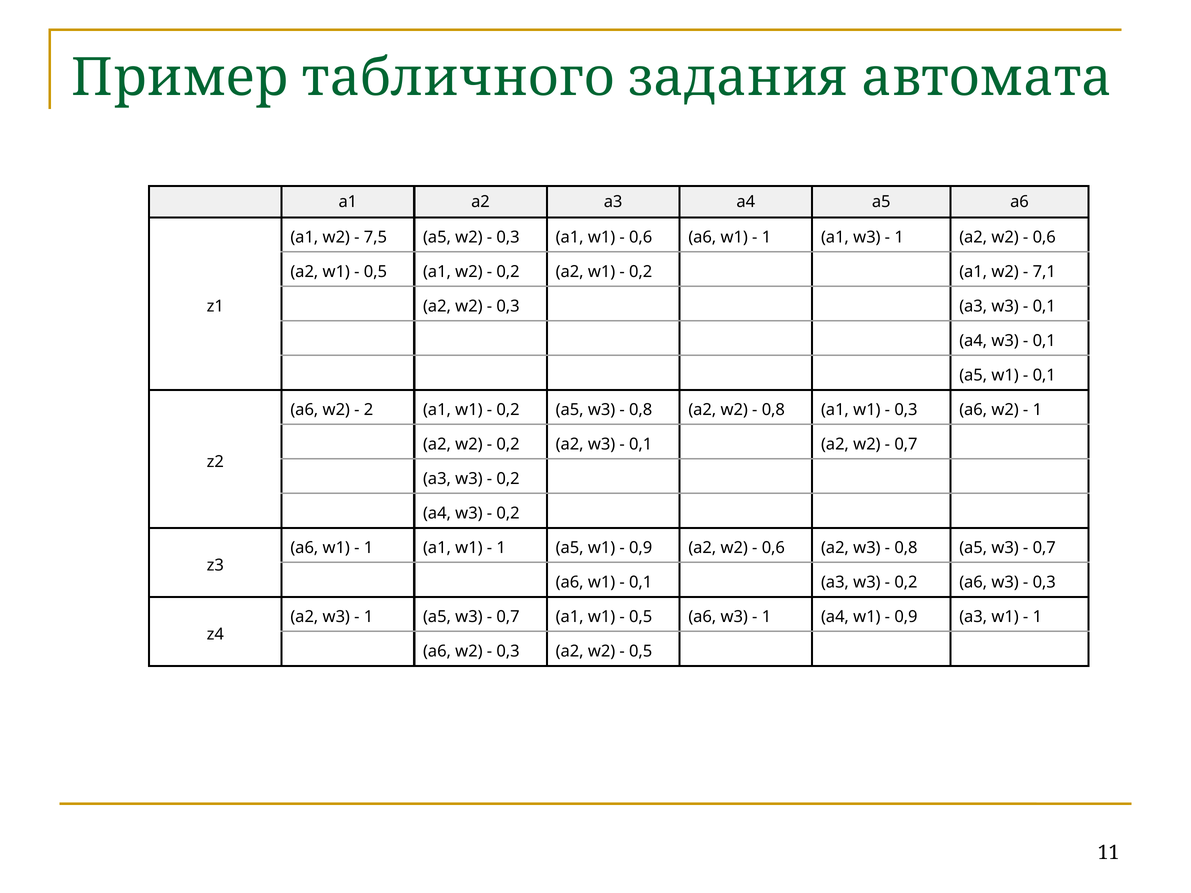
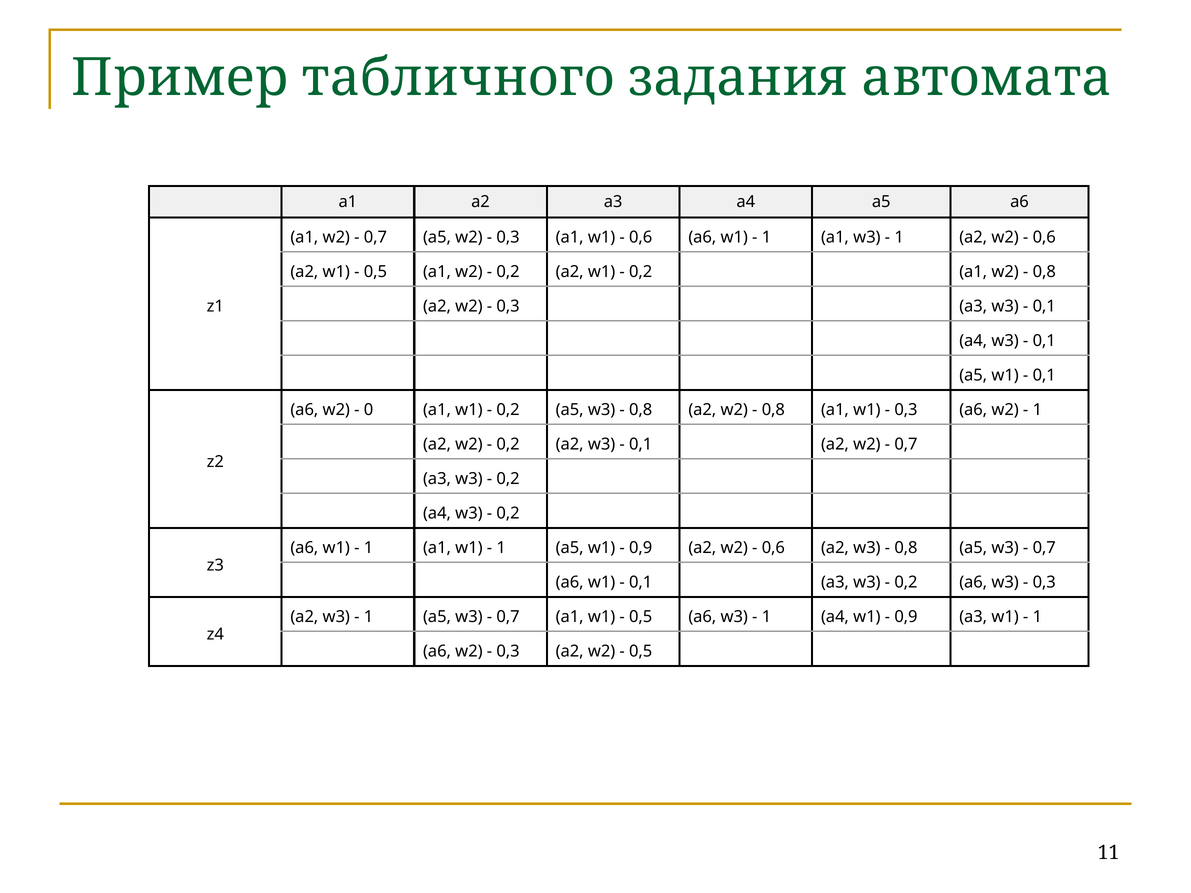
7,5: 7,5 -> 0,7 (375, 237)
7,1: 7,1 -> 0,8 (1044, 272)
2: 2 -> 0 (369, 410)
